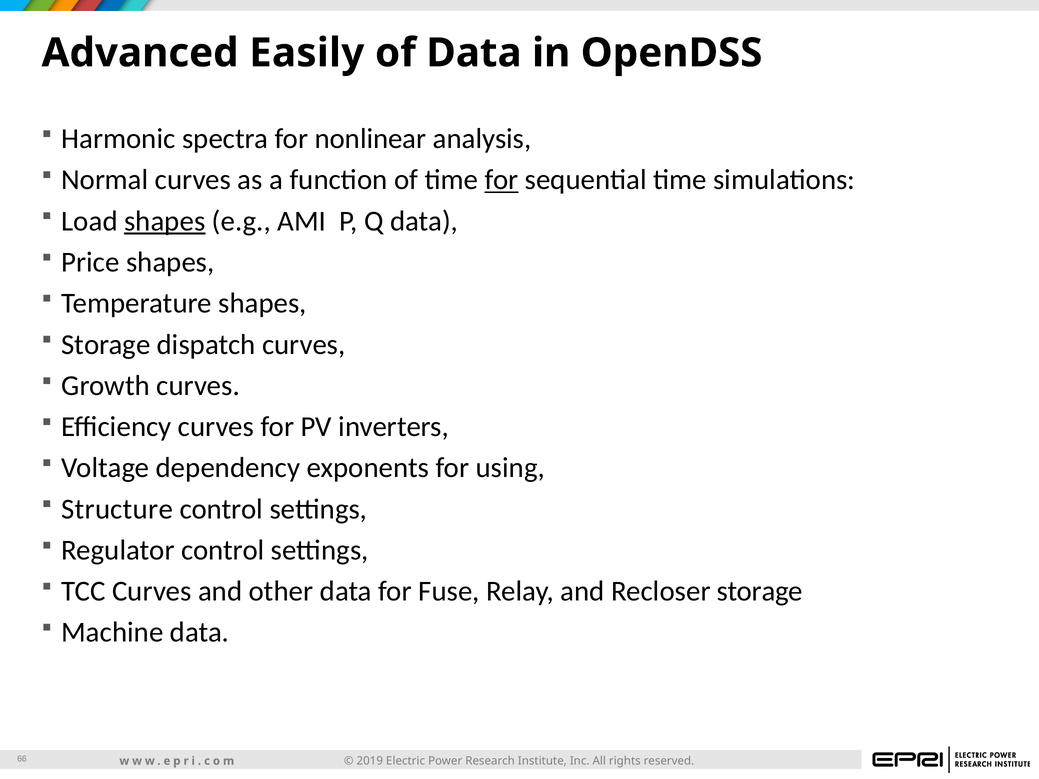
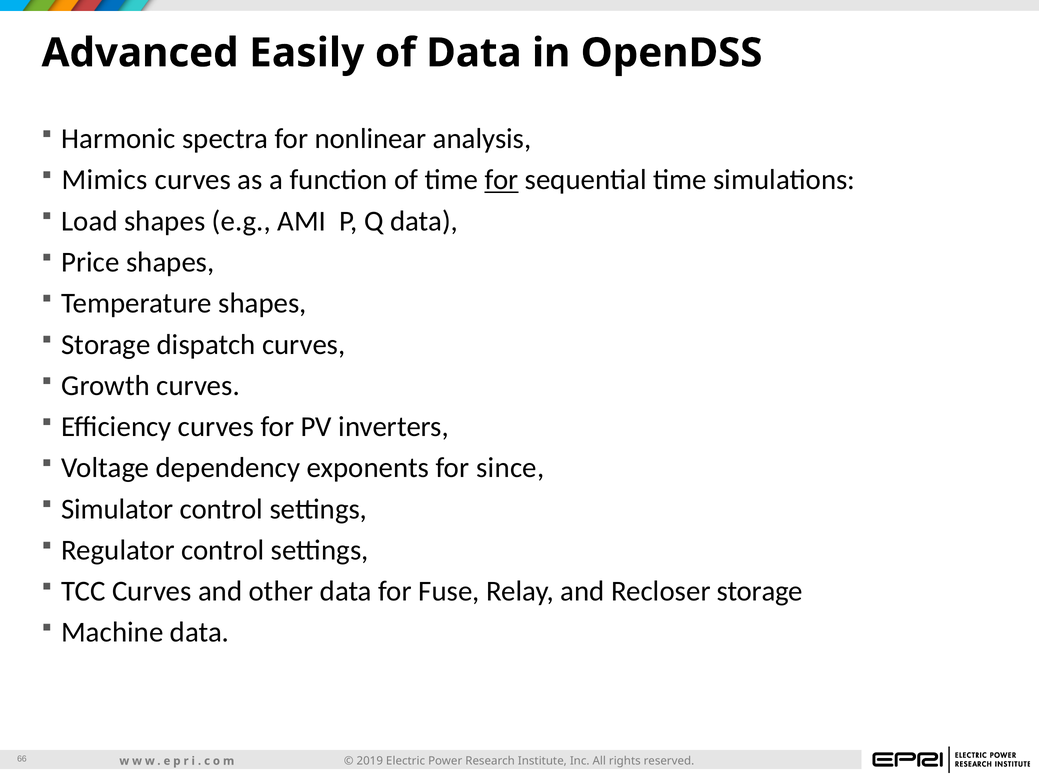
Normal: Normal -> Mimics (105, 180)
shapes underline: present -> none (165, 221)
using: using -> since (510, 468)
Structure: Structure -> Simulator (117, 509)
